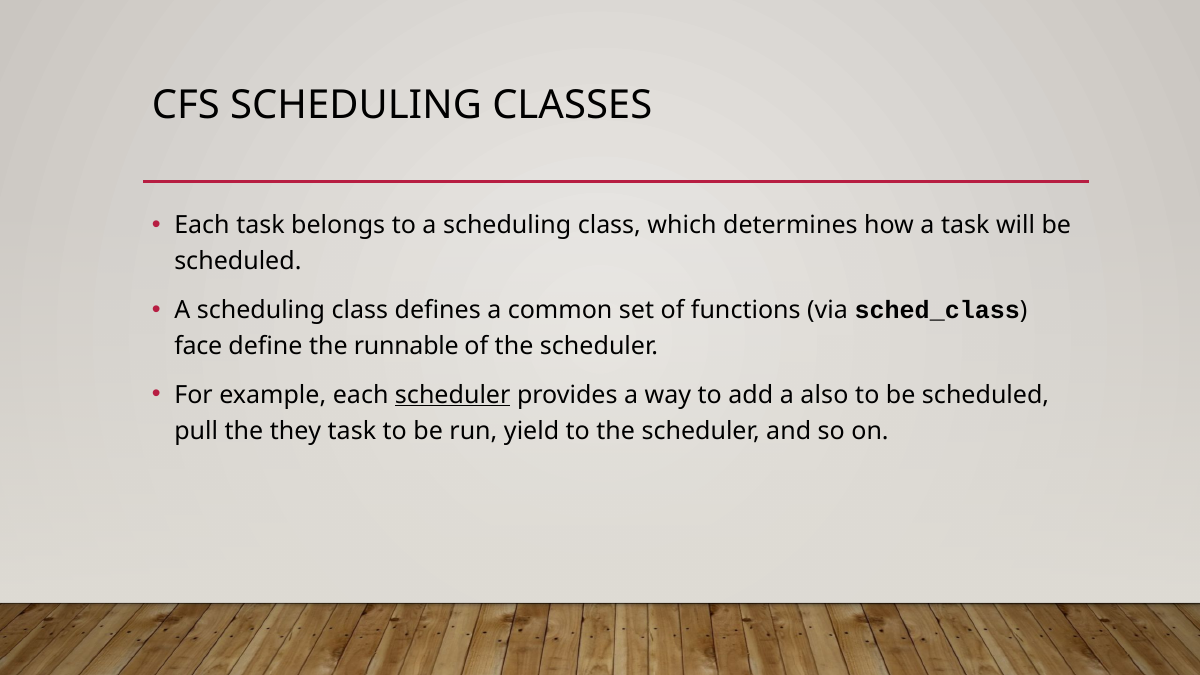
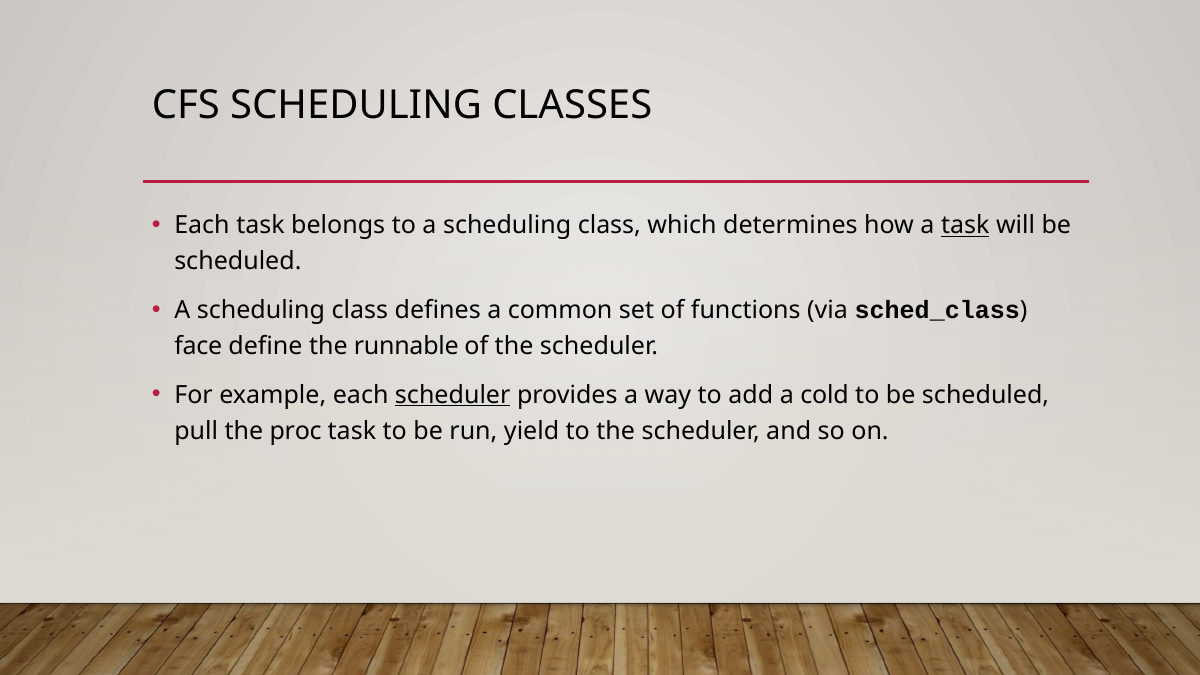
task underline: none -> present (965, 226)
also: also -> cold (825, 395)
they: they -> proc (296, 431)
